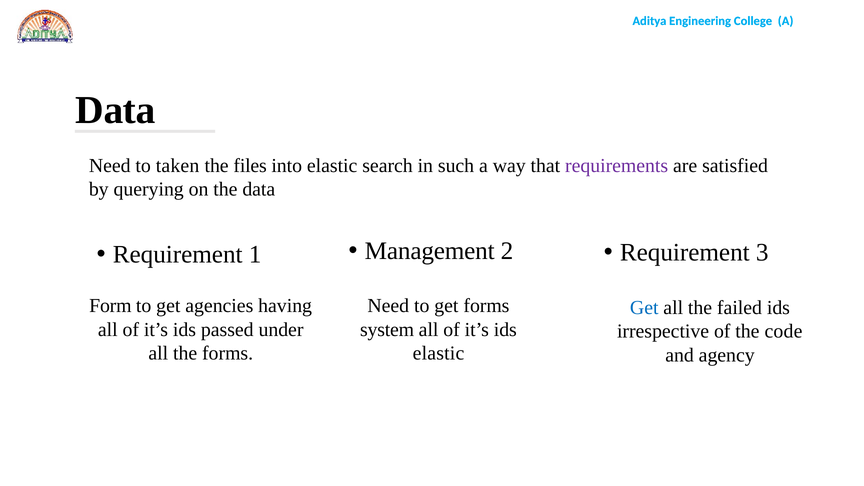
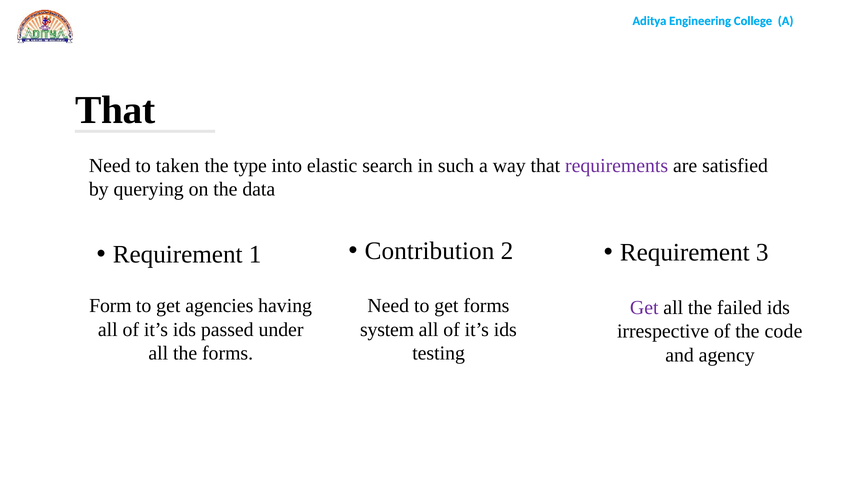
Data: Data -> That (115, 110)
files: files -> type (250, 166)
Management: Management -> Contribution (430, 251)
Get colour: blue -> purple (644, 308)
elastic: elastic -> testing (439, 353)
